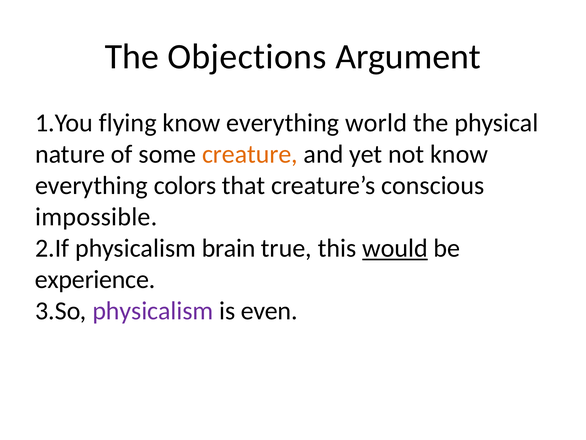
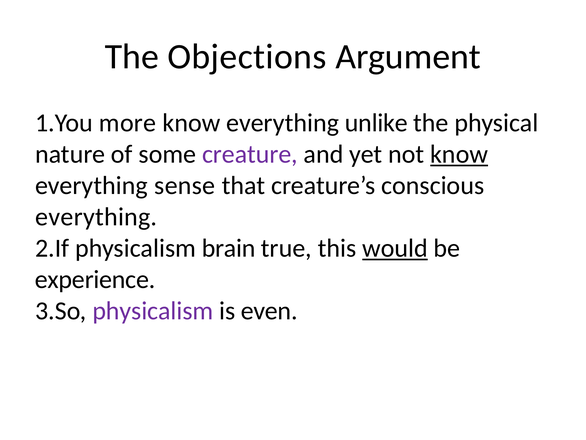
flying: flying -> more (128, 123)
world: world -> unlike (376, 123)
creature colour: orange -> purple (250, 154)
know underline: none -> present (459, 154)
colors: colors -> sense (185, 185)
impossible: impossible -> everything (96, 217)
